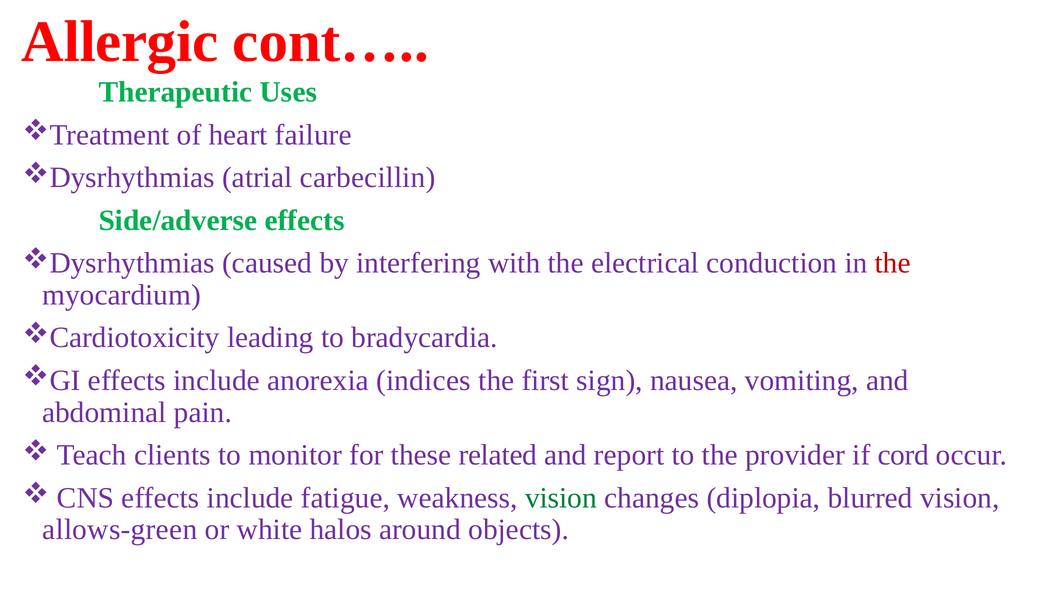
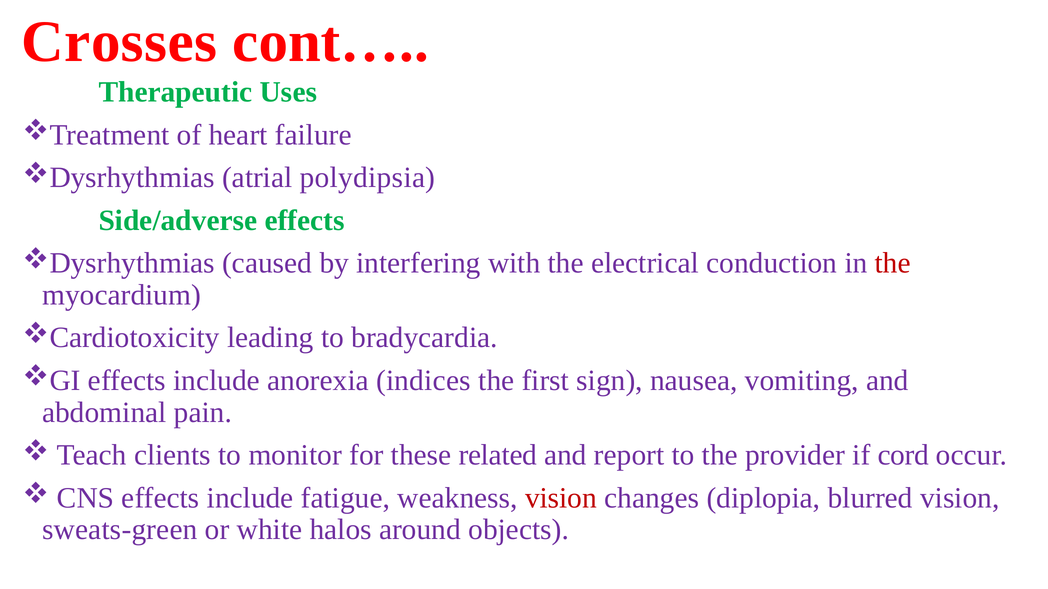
Allergic: Allergic -> Crosses (119, 42)
carbecillin: carbecillin -> polydipsia (368, 178)
vision colour: green -> red (561, 498)
allows-green: allows-green -> sweats-green (120, 530)
